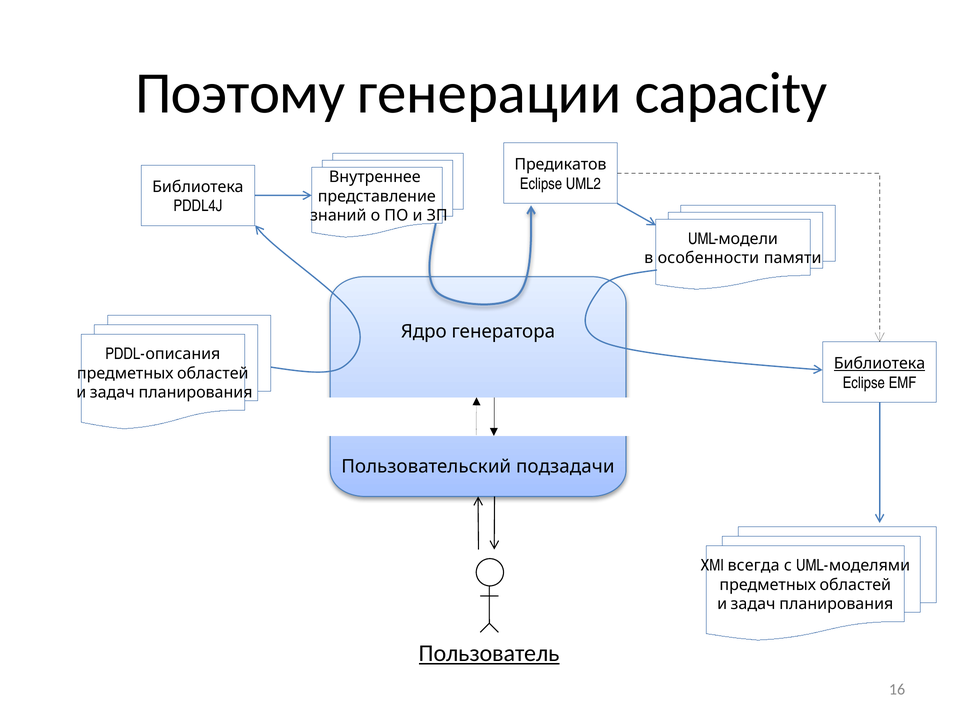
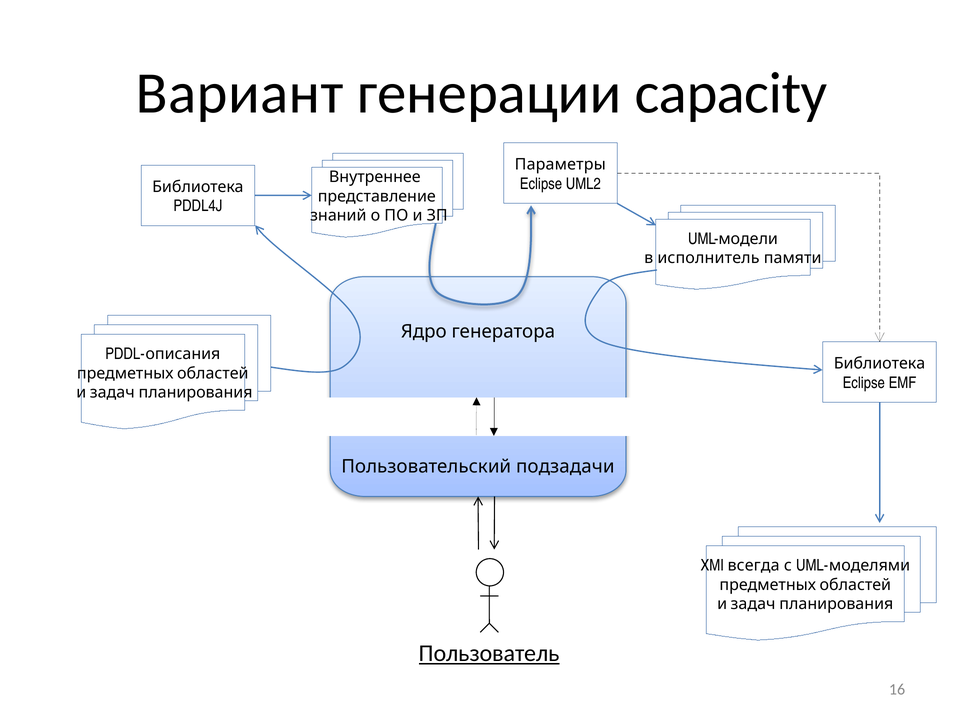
Поэтому: Поэтому -> Вариант (240, 93)
Предикатов: Предикатов -> Параметры (560, 165)
особенности: особенности -> исполнитель (708, 258)
Библиотека underline: present -> none (880, 364)
